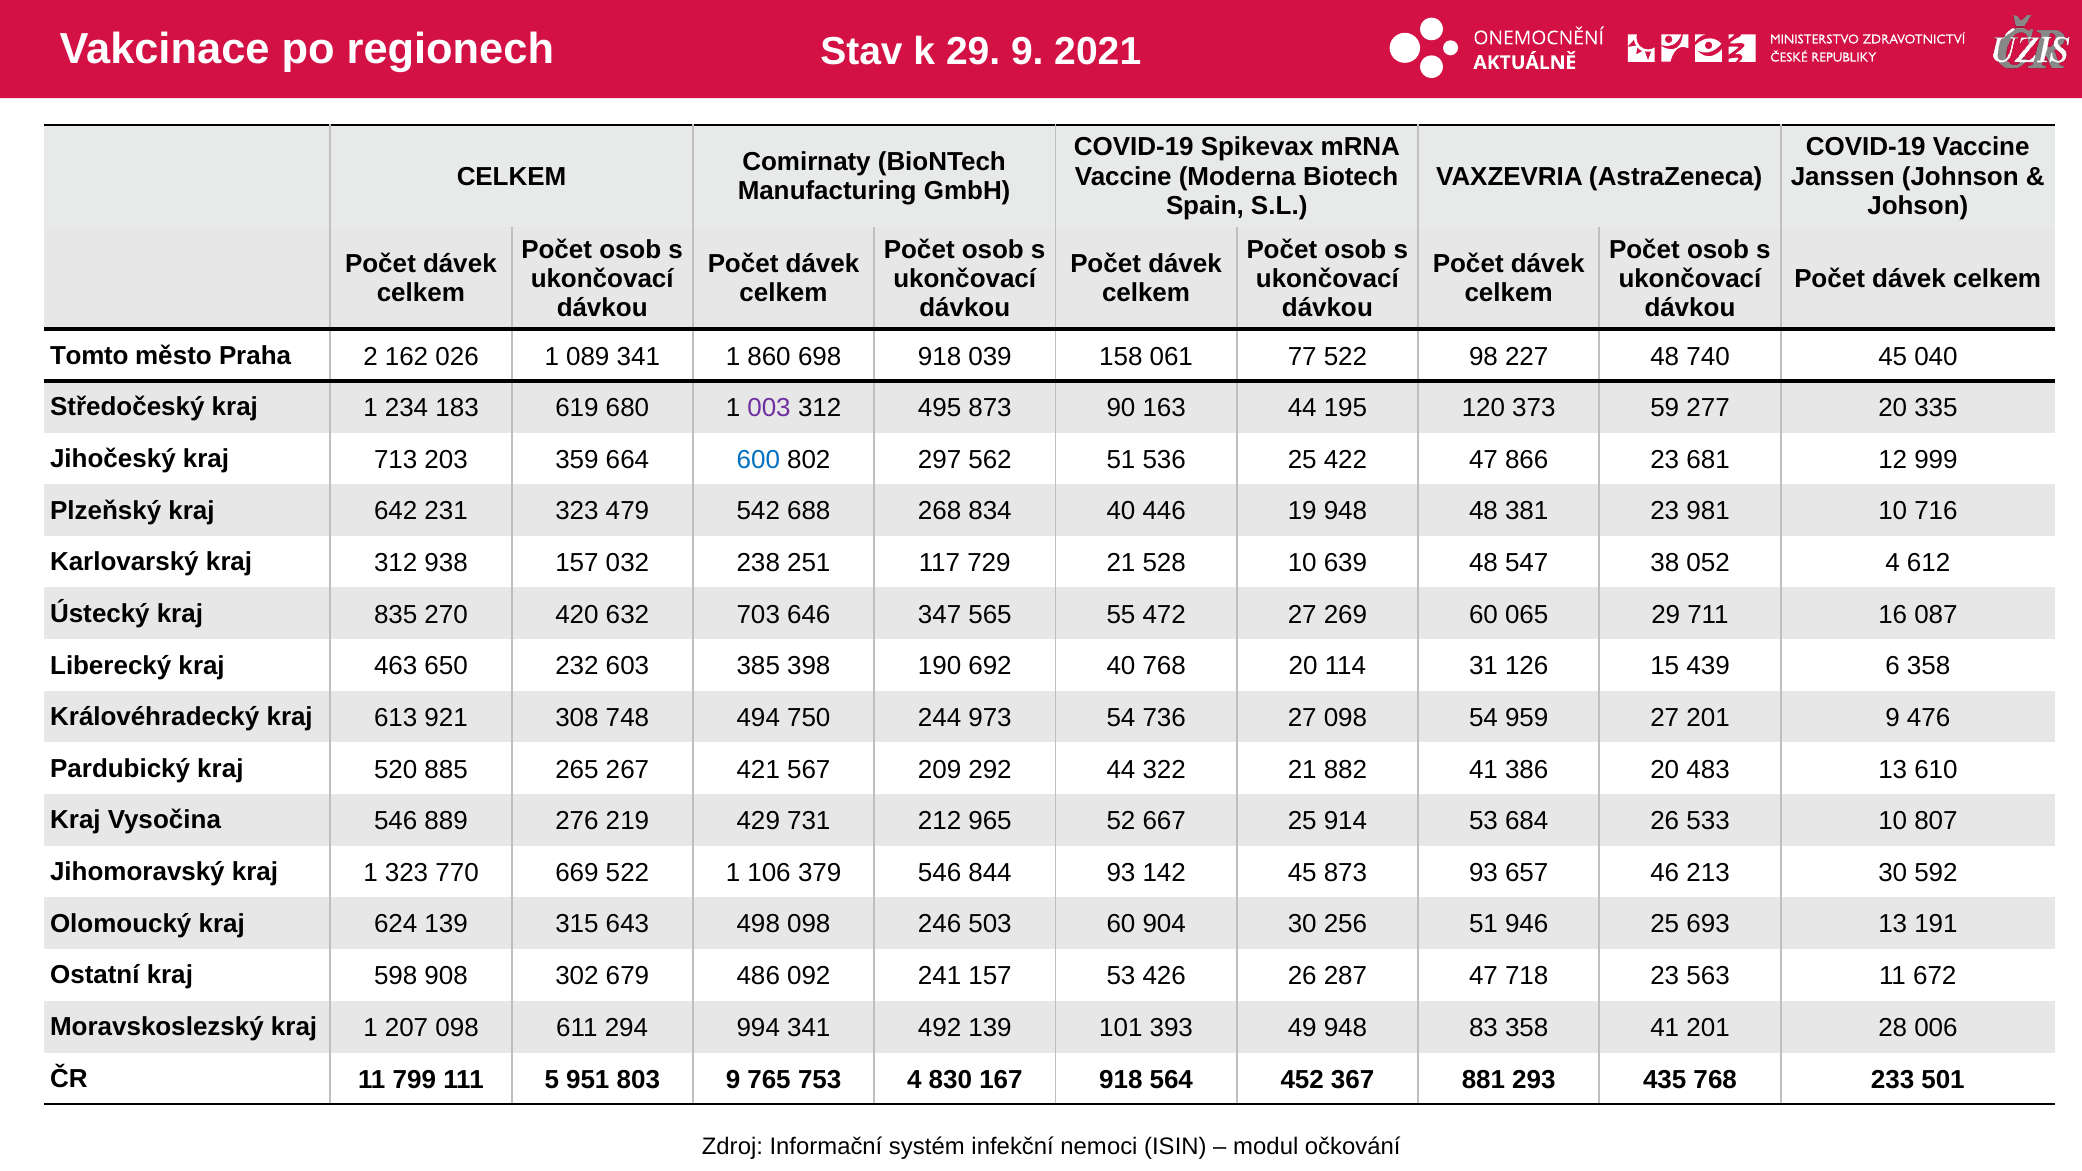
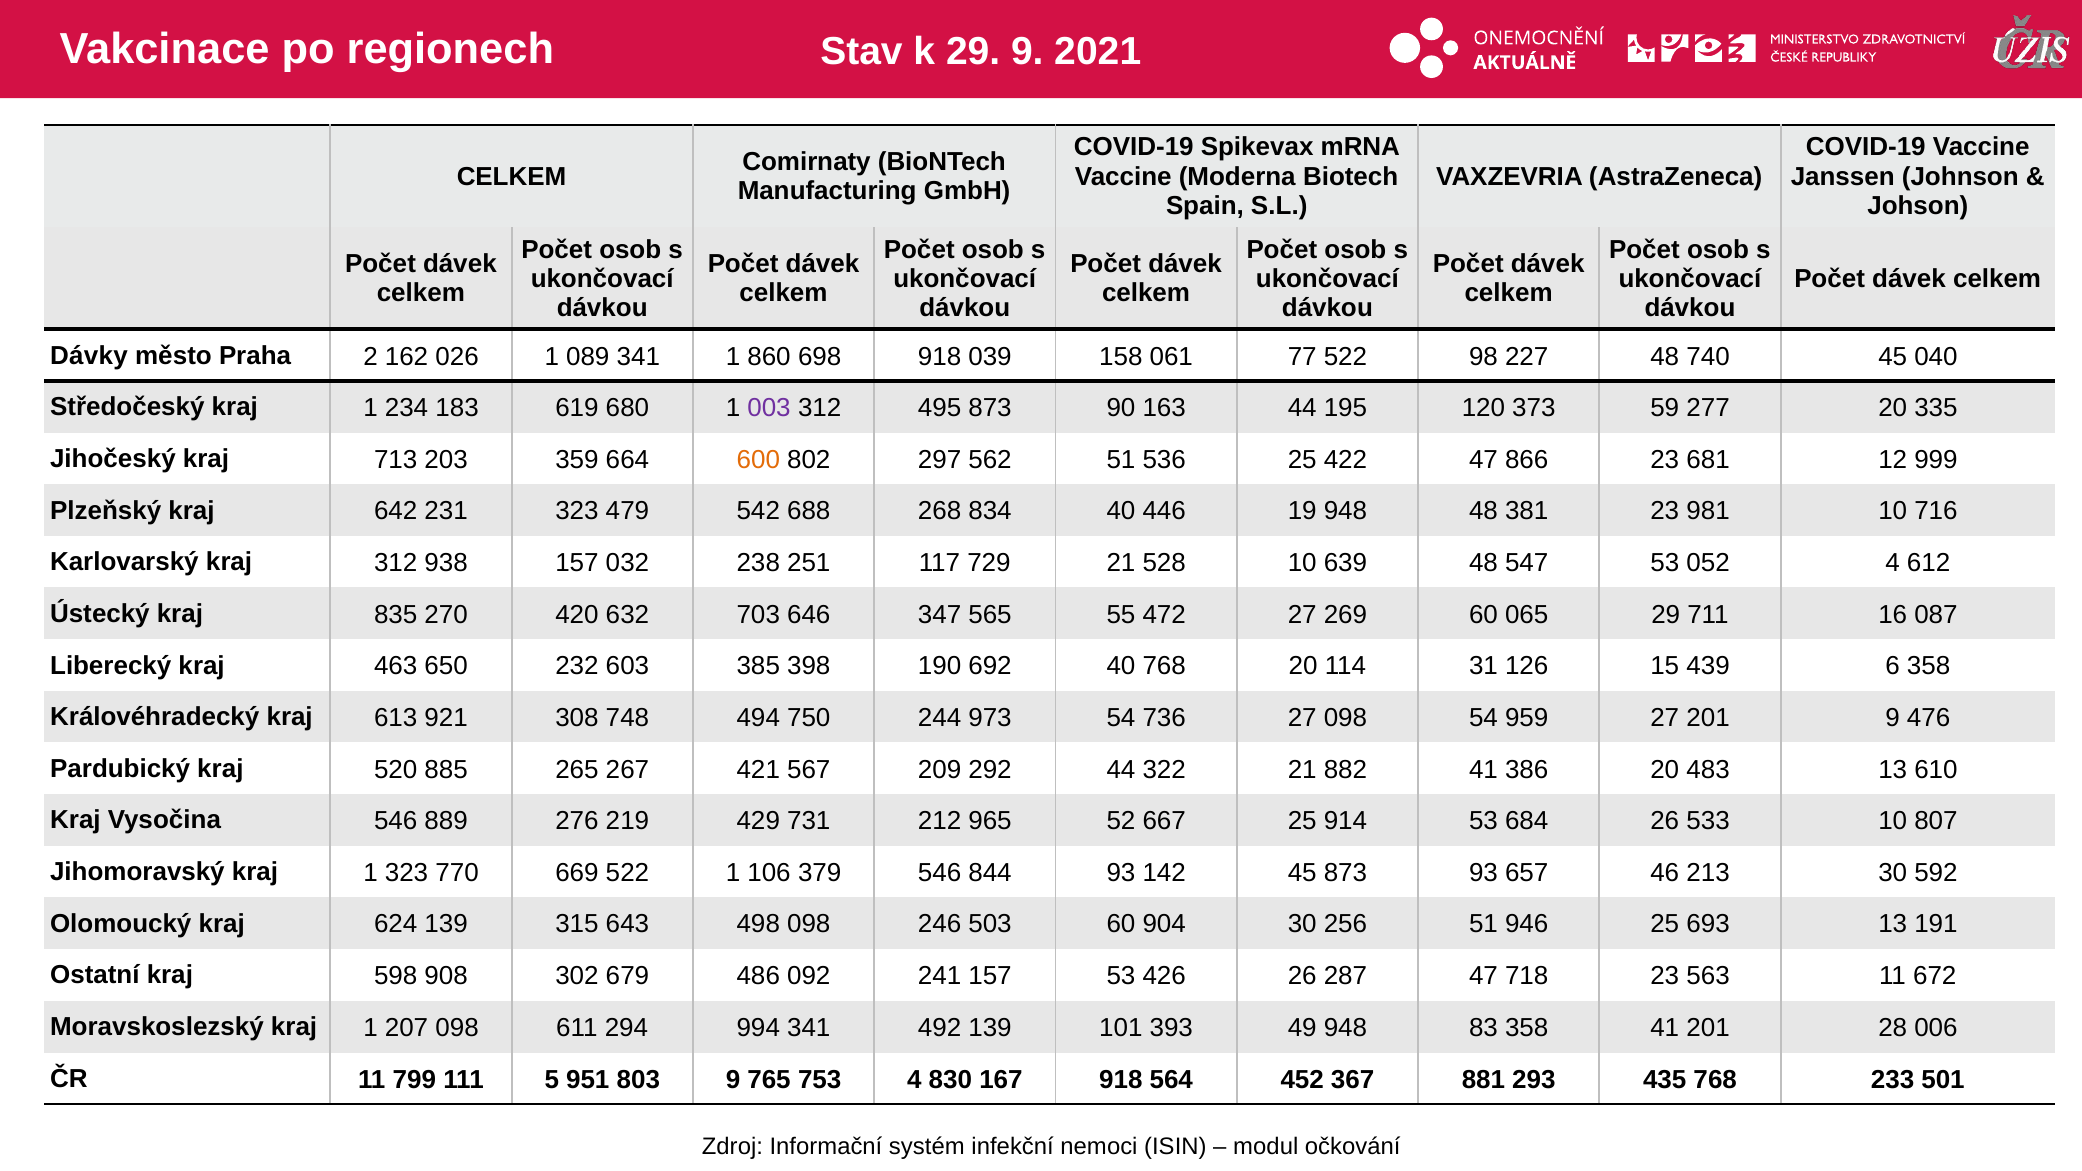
Tomto: Tomto -> Dávky (89, 356)
600 colour: blue -> orange (758, 460)
547 38: 38 -> 53 (1665, 563)
